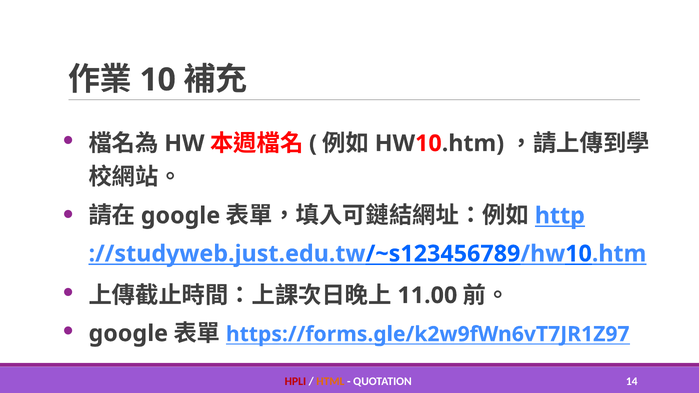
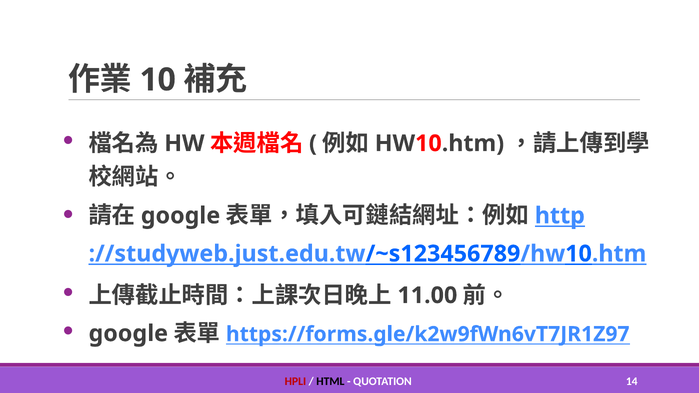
HTML colour: orange -> black (330, 381)
